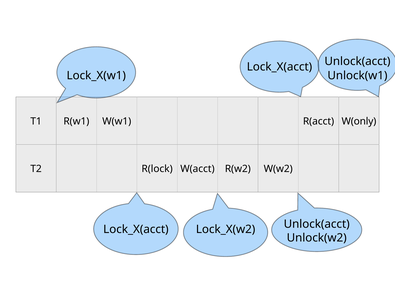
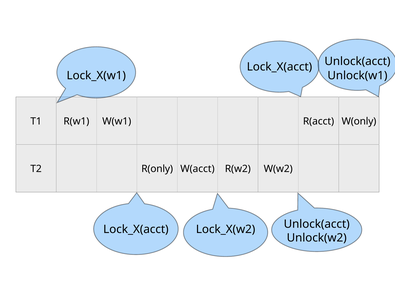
R(lock: R(lock -> R(only (157, 169)
